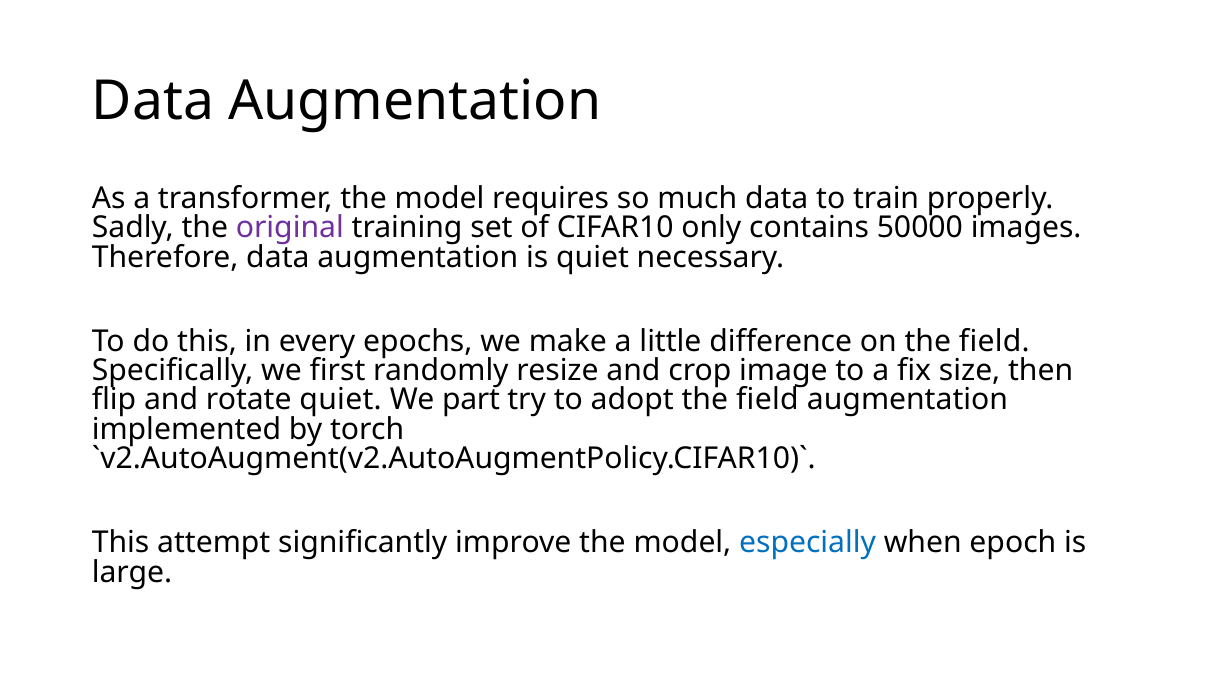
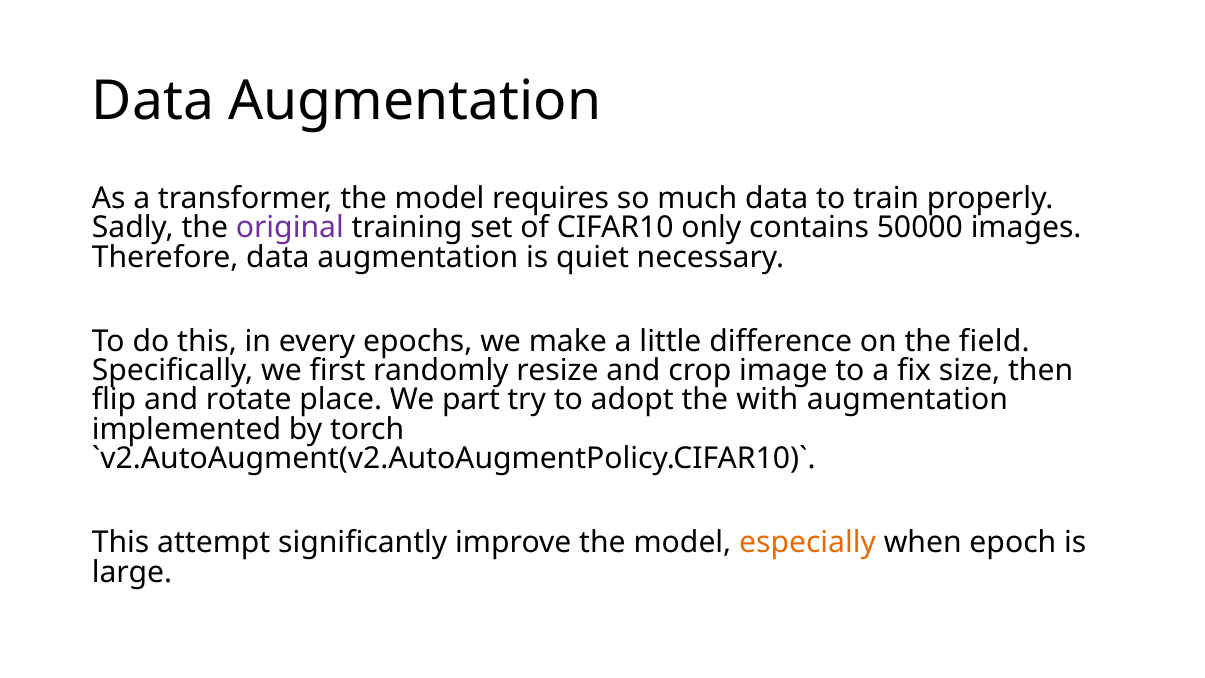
rotate quiet: quiet -> place (341, 400)
adopt the field: field -> with (767, 400)
especially colour: blue -> orange (808, 543)
